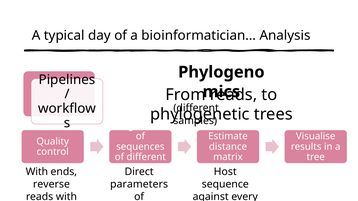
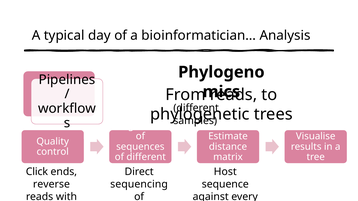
With: With -> Click (37, 172)
parameters: parameters -> sequencing (139, 184)
